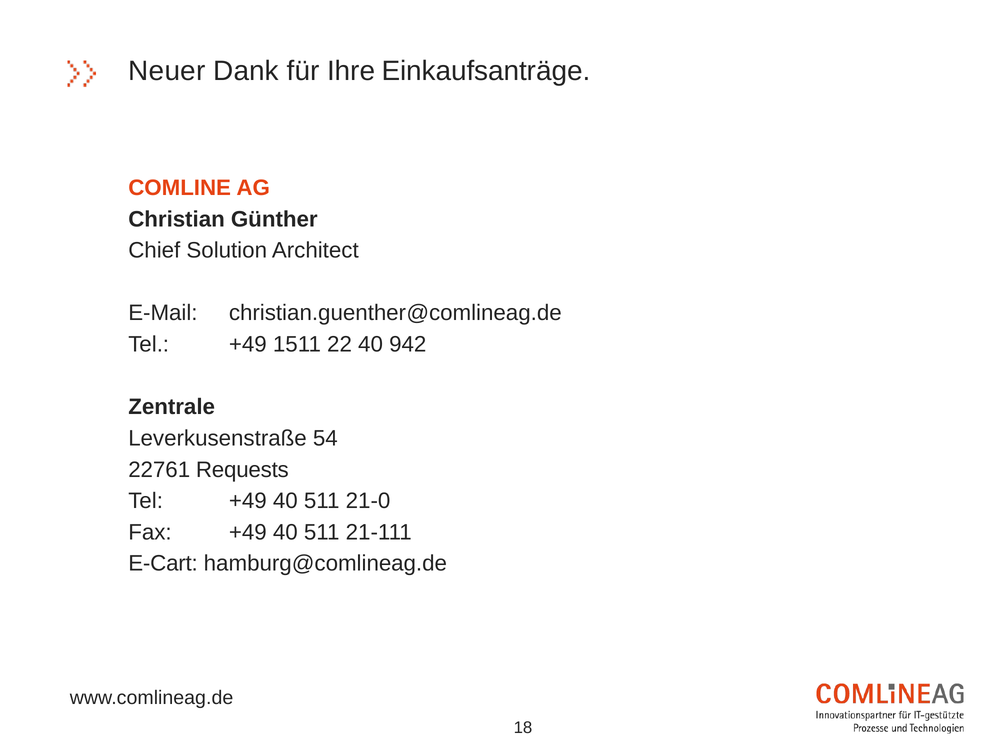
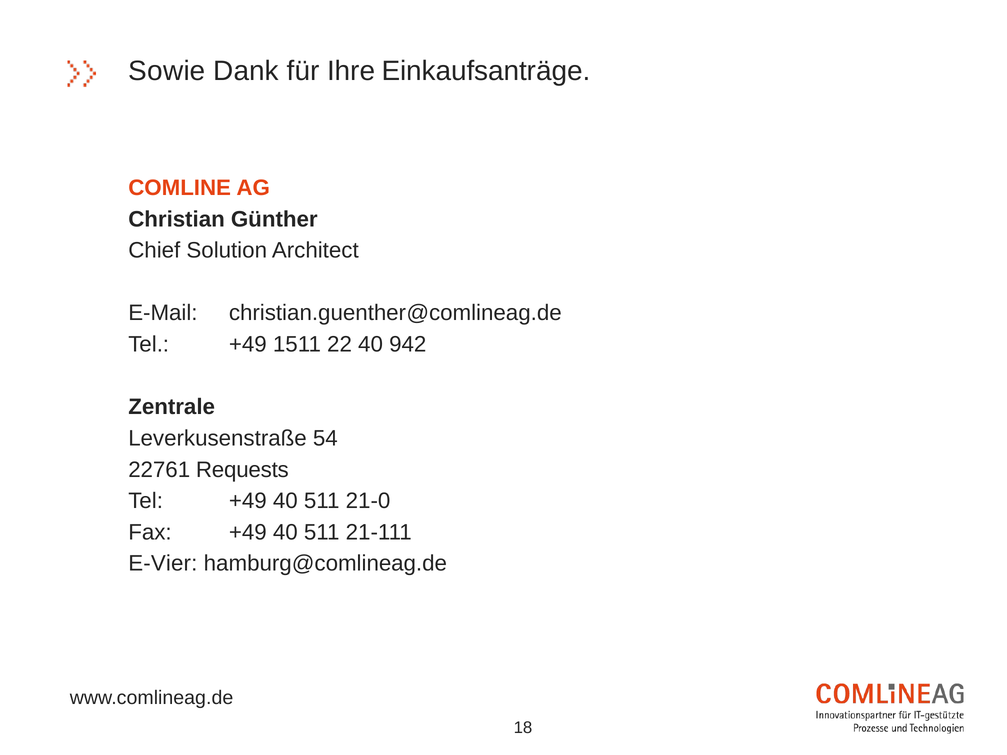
Neuer: Neuer -> Sowie (167, 71)
E-Cart: E-Cart -> E-Vier (163, 564)
